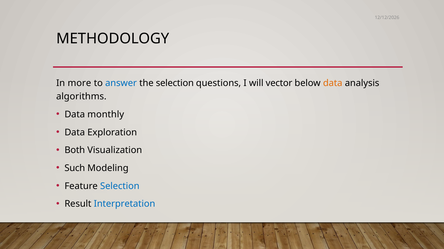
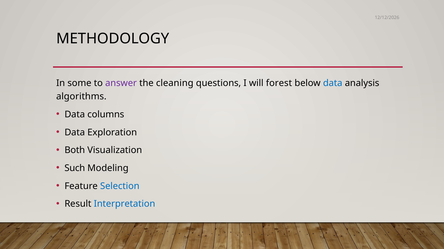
more: more -> some (79, 83)
answer colour: blue -> purple (121, 83)
the selection: selection -> cleaning (175, 83)
vector: vector -> forest (279, 83)
data colour: orange -> blue (333, 83)
monthly: monthly -> columns (106, 115)
